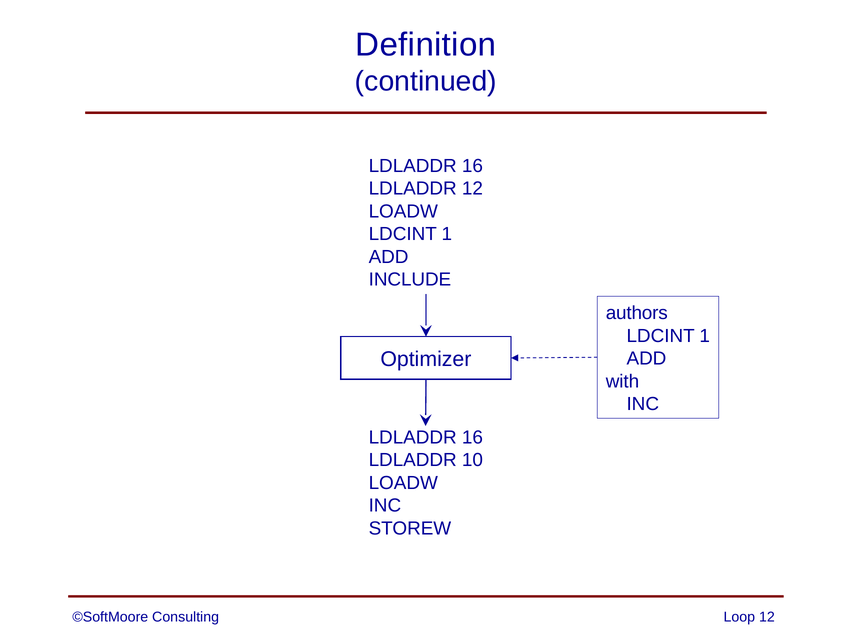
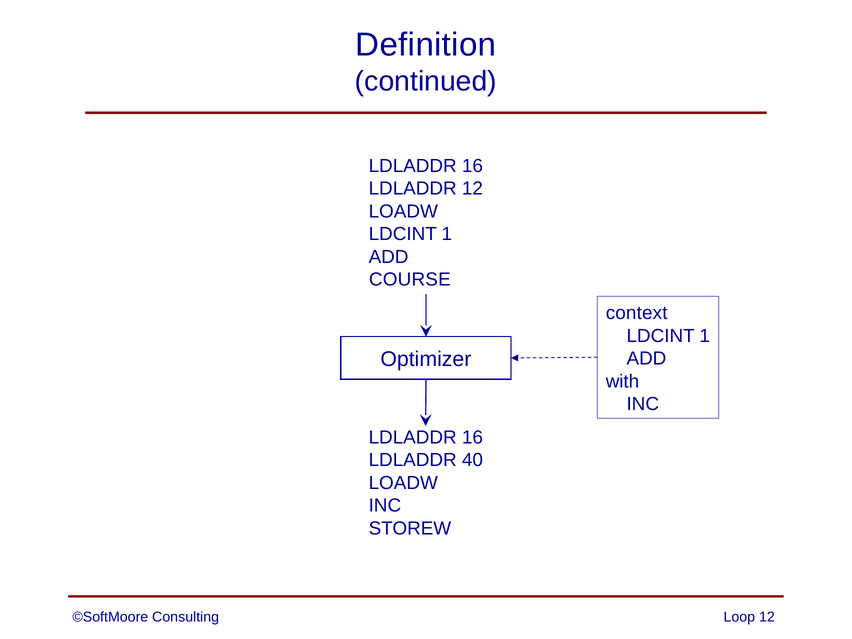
INCLUDE: INCLUDE -> COURSE (410, 280)
authors: authors -> context (637, 313)
10: 10 -> 40 (472, 460)
